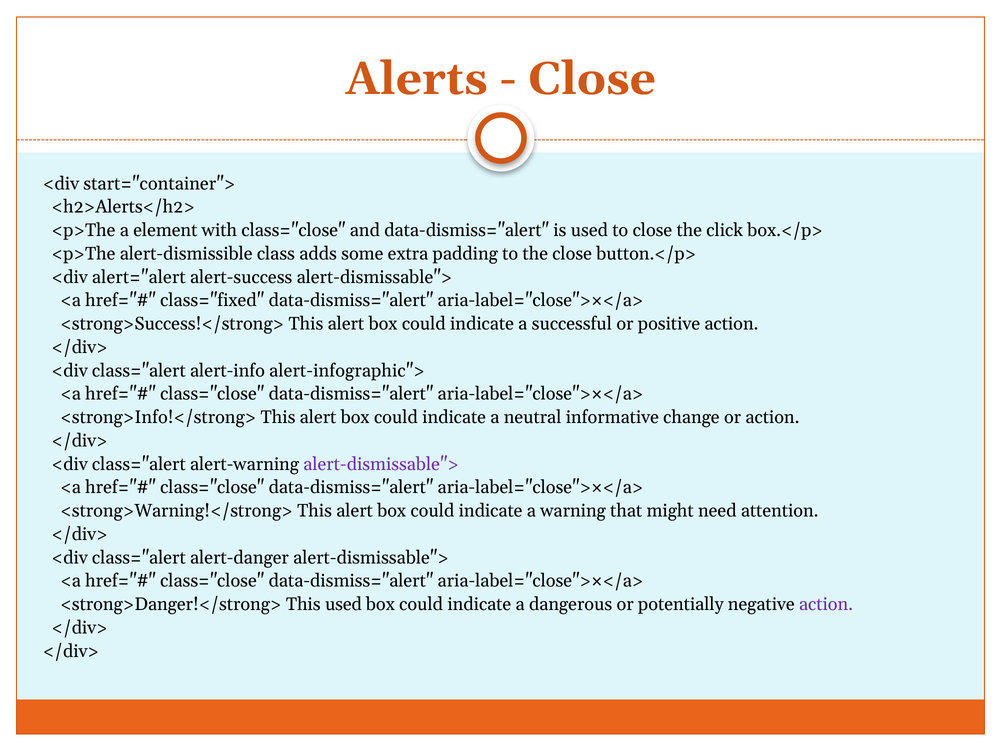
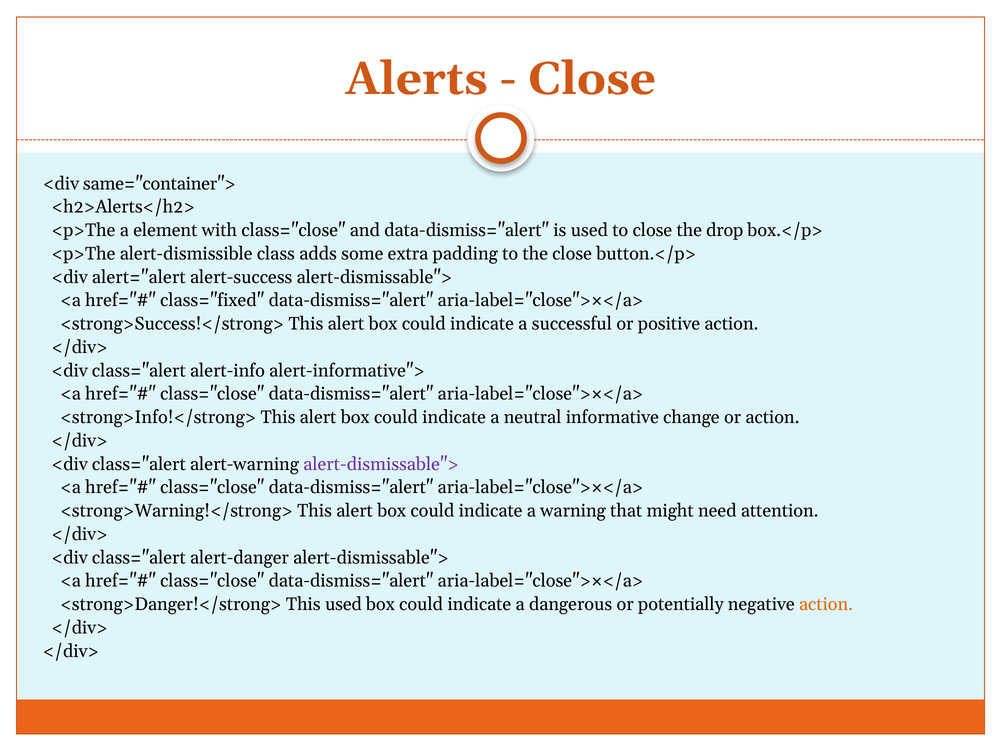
start="container">: start="container"> -> same="container"> (159, 184)
click: click -> drop (725, 230)
alert-infographic">: alert-infographic"> -> alert-informative"> (347, 371)
action colour: purple -> orange (826, 605)
